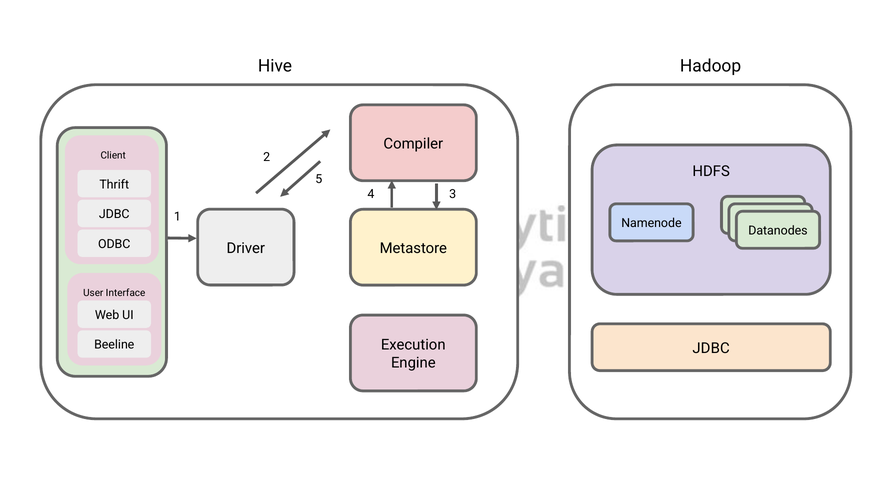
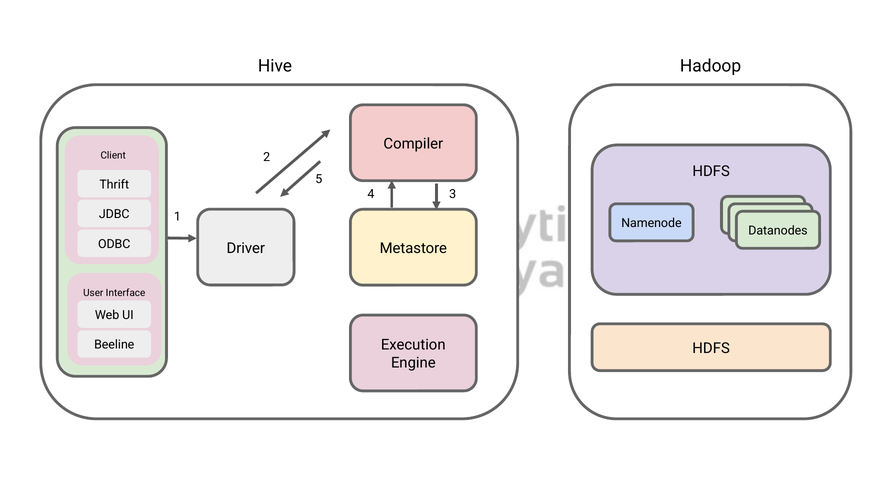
JDBC: JDBC -> HDFS (711, 348)
